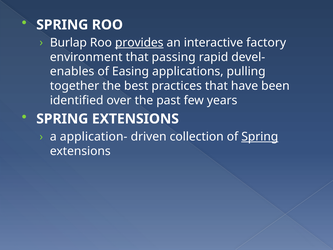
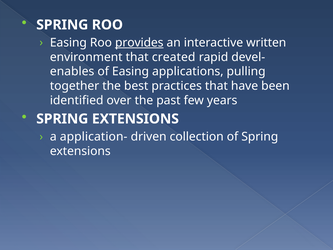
Burlap: Burlap -> Easing (68, 43)
factory: factory -> written (266, 43)
passing: passing -> created (174, 57)
Spring underline: present -> none (260, 137)
